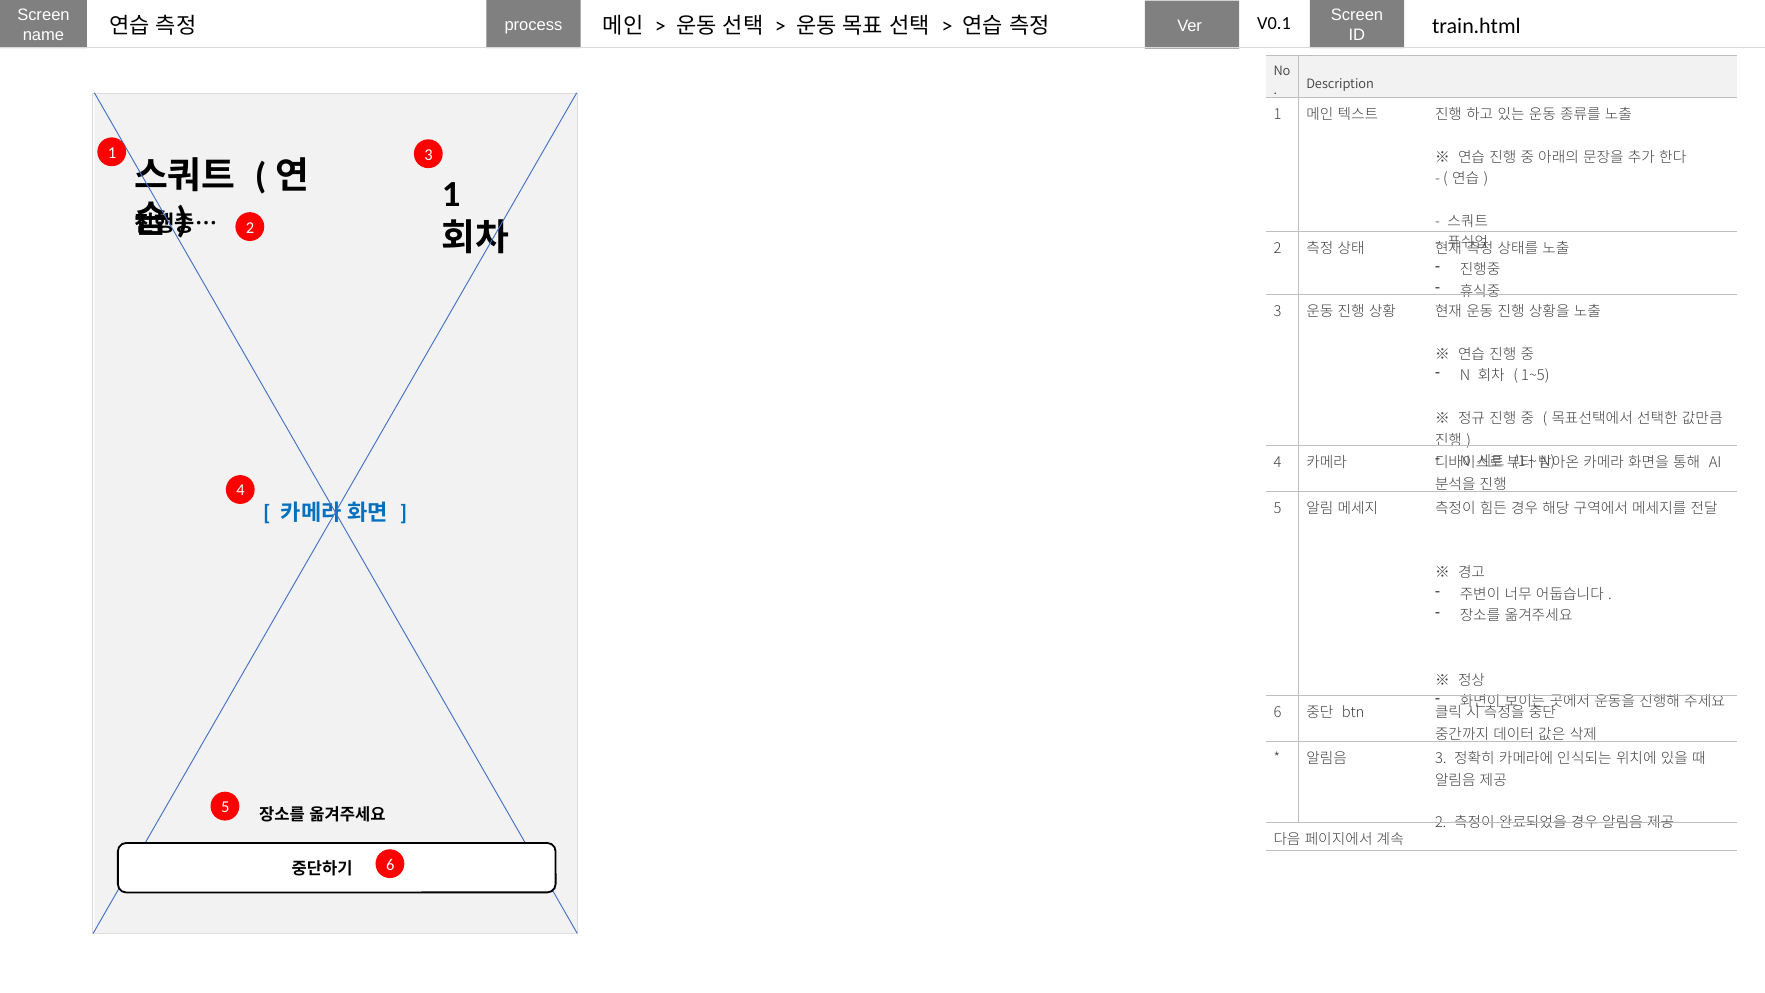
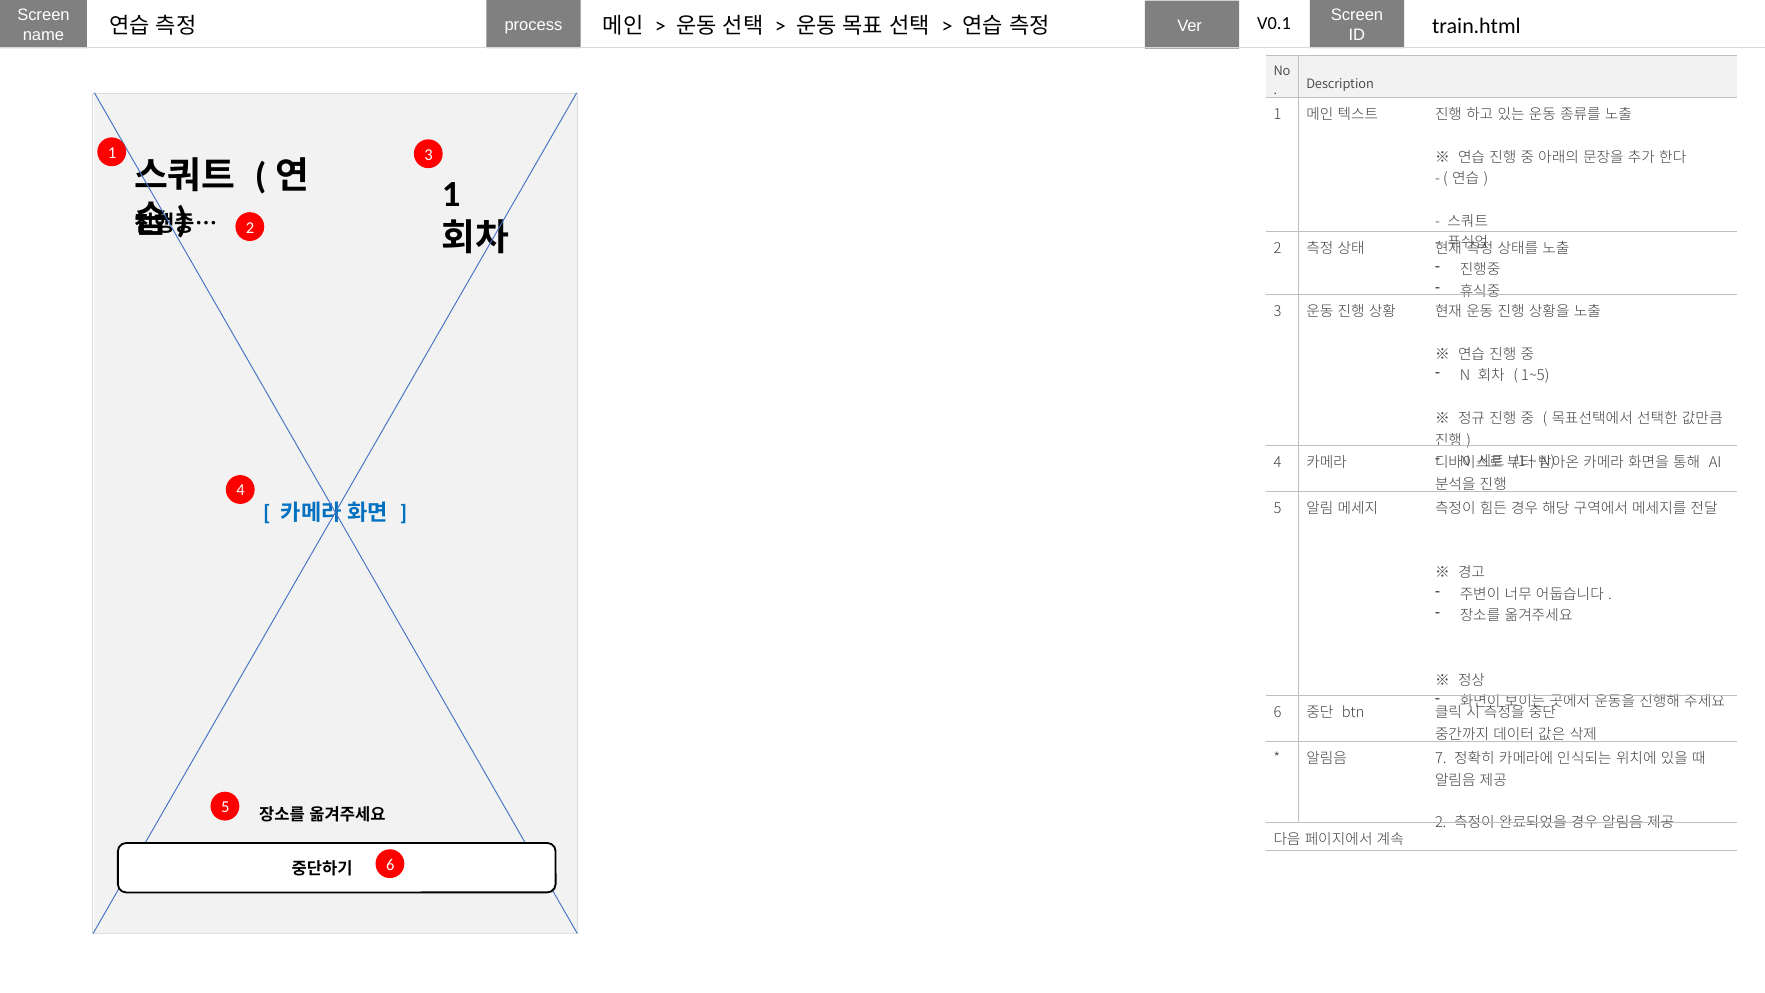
3: 3 -> 7 (1441, 759)
